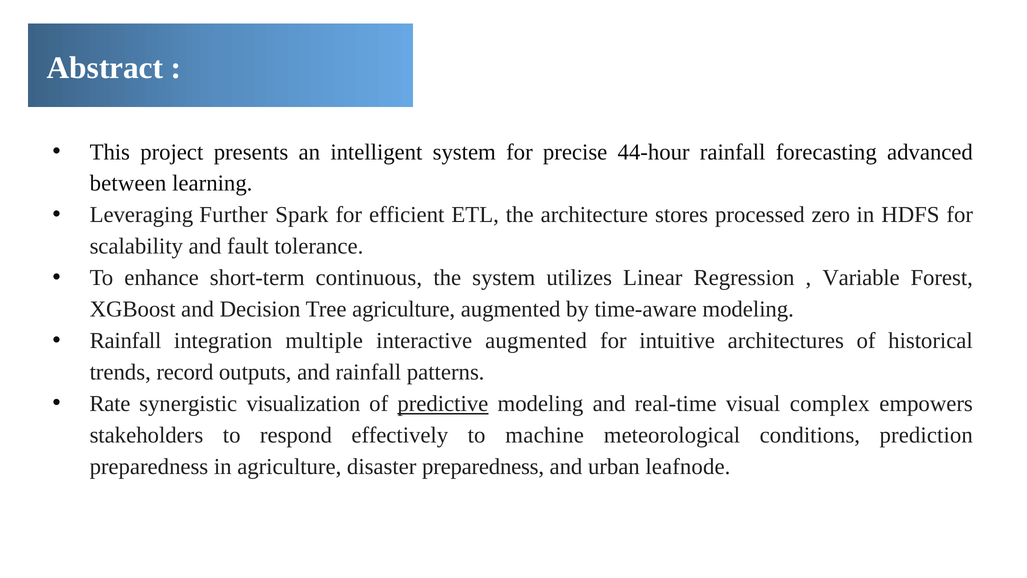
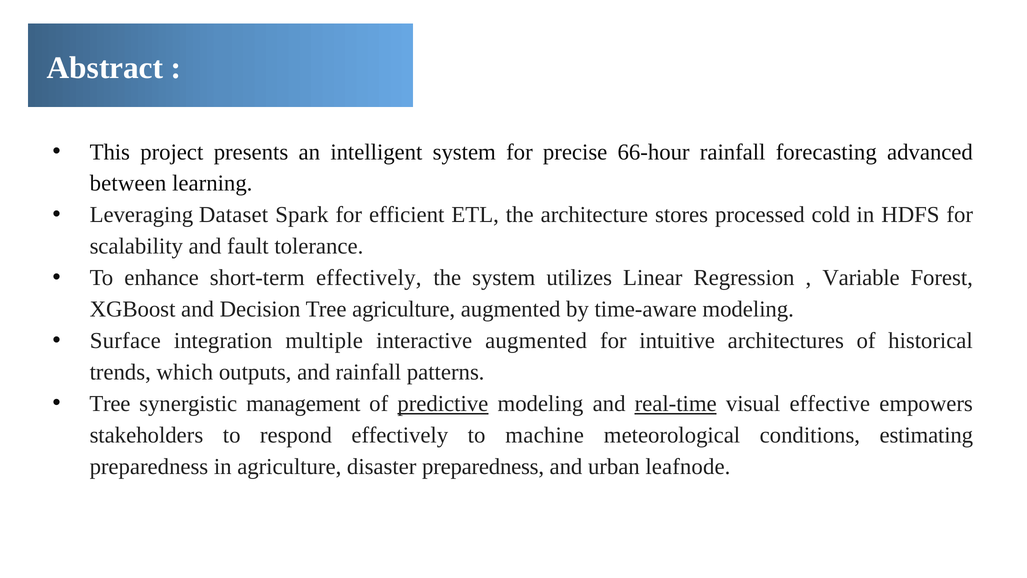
44-hour: 44-hour -> 66-hour (654, 152)
Further: Further -> Dataset (234, 215)
zero: zero -> cold (831, 215)
short-term continuous: continuous -> effectively (369, 278)
Rainfall: Rainfall -> Surface (125, 341)
record: record -> which (185, 372)
Rate: Rate -> Tree (110, 404)
visualization: visualization -> management (303, 404)
real-time underline: none -> present (676, 404)
complex: complex -> effective (830, 404)
prediction: prediction -> estimating (926, 435)
